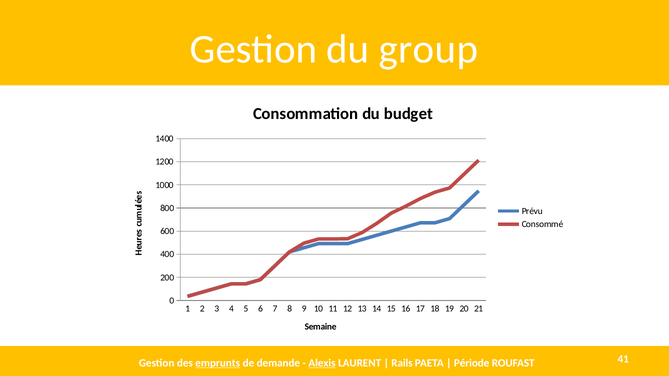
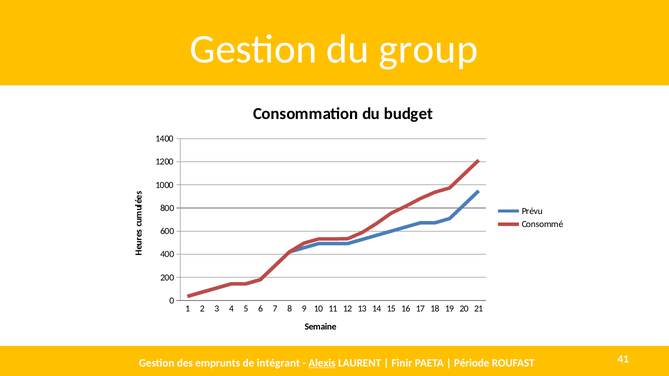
emprunts underline: present -> none (218, 363)
demande: demande -> intégrant (278, 363)
Rails: Rails -> Finir (402, 363)
